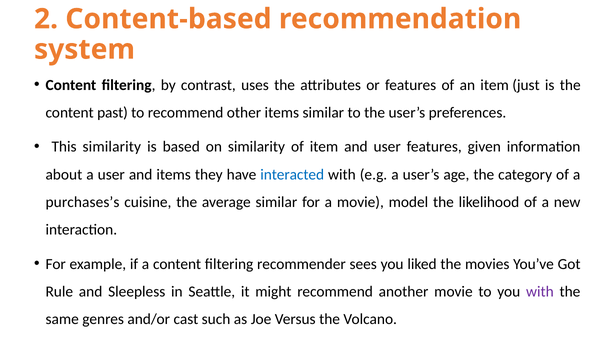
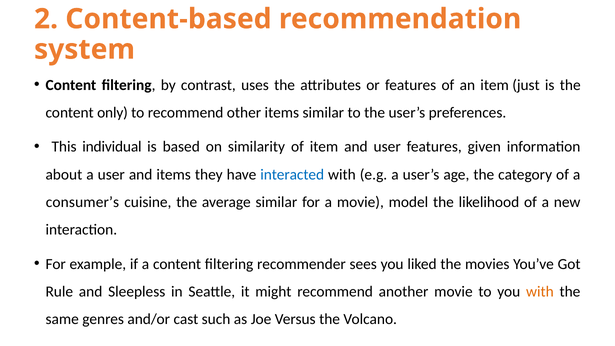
past: past -> only (112, 113)
This similarity: similarity -> individual (112, 147)
purchases’s: purchases’s -> consumer’s (82, 202)
with colour: purple -> orange (540, 292)
